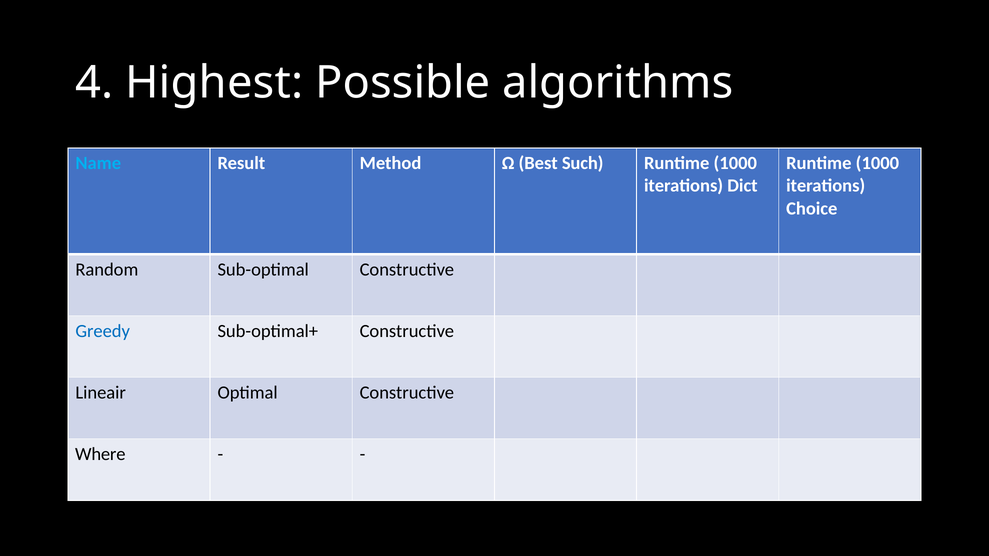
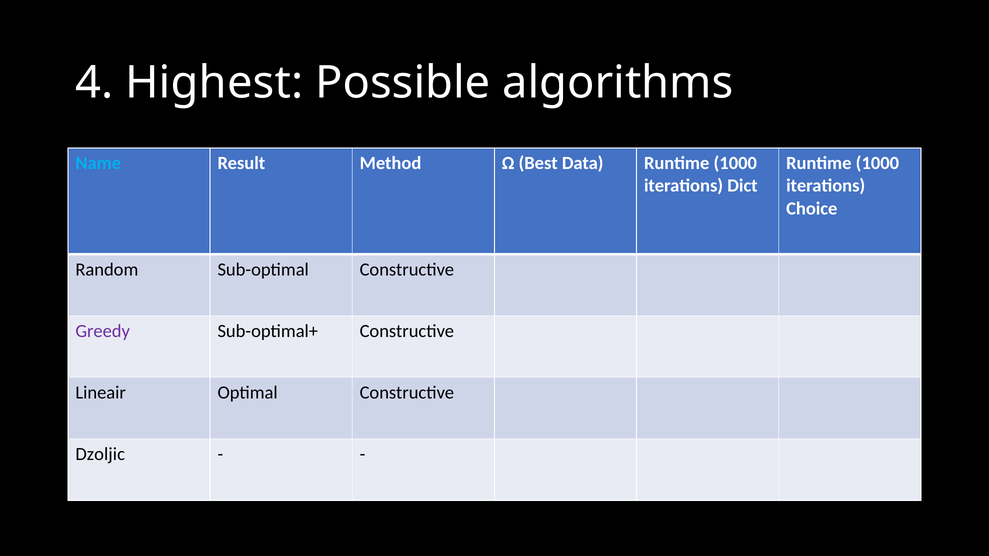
Such: Such -> Data (583, 163)
Greedy colour: blue -> purple (103, 331)
Where: Where -> Dzoljic (100, 454)
